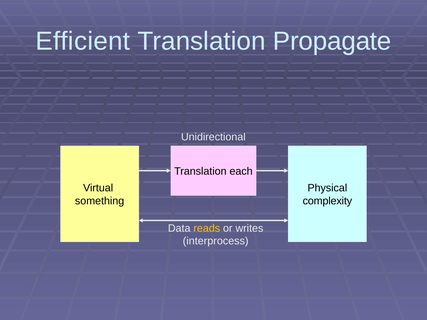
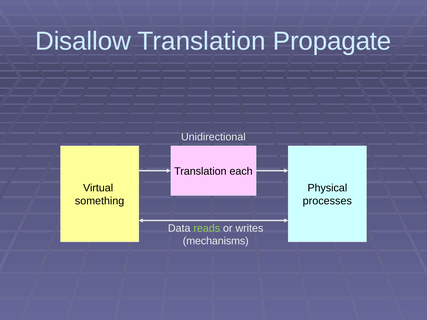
Efficient: Efficient -> Disallow (83, 41)
complexity: complexity -> processes (327, 201)
reads colour: yellow -> light green (207, 228)
interprocess: interprocess -> mechanisms (216, 241)
